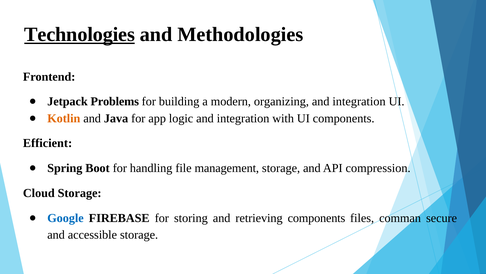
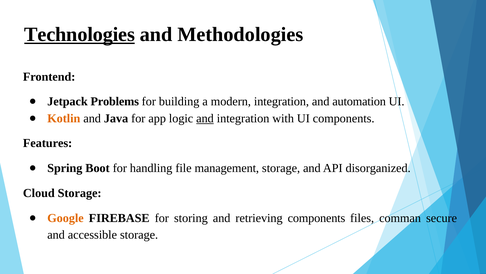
modern organizing: organizing -> integration (281, 101)
integration: integration -> automation (359, 101)
and underline: none -> present (205, 118)
Efficient: Efficient -> Features (48, 143)
compression: compression -> disorganized (378, 168)
Google colour: blue -> orange (65, 218)
